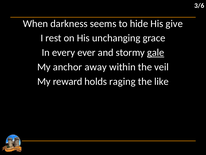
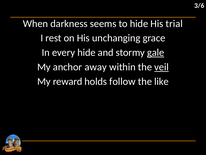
give: give -> trial (174, 24)
every ever: ever -> hide (86, 52)
veil underline: none -> present (161, 67)
raging: raging -> follow (122, 81)
